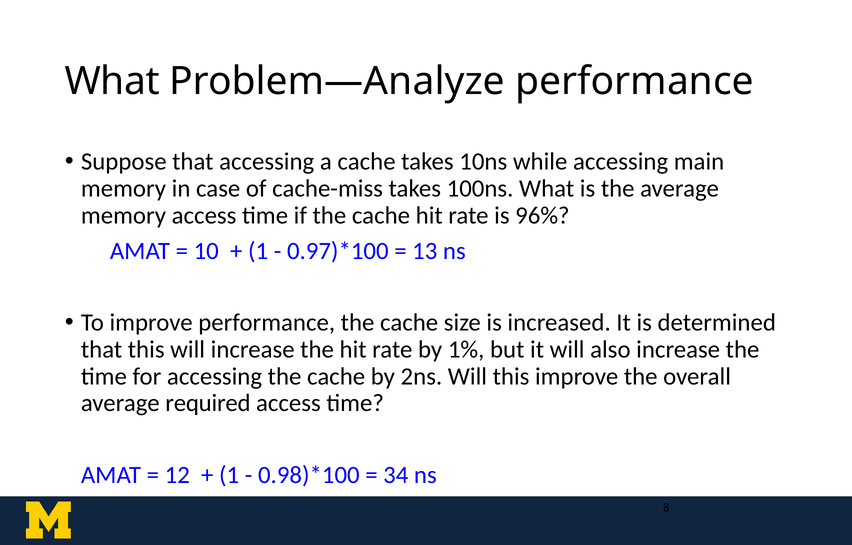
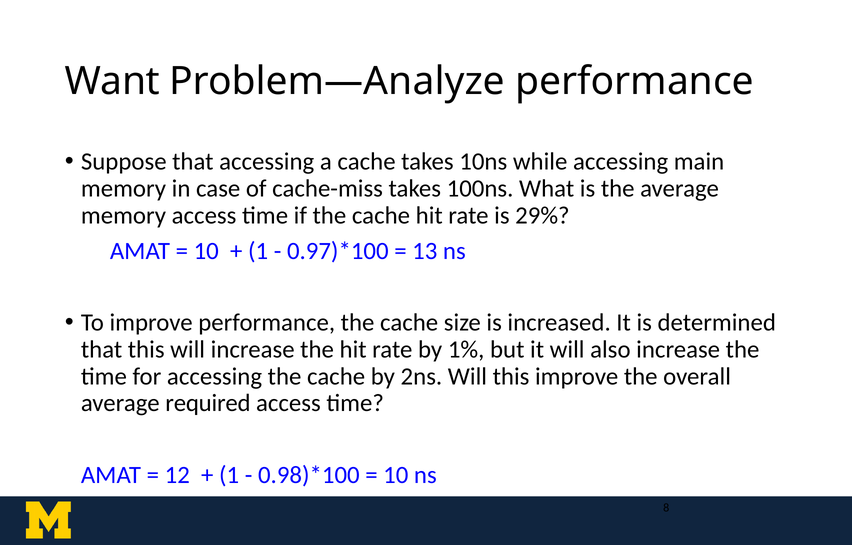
What: What -> Want (112, 81)
96%: 96% -> 29% (542, 215)
34: 34 -> 10 (396, 474)
